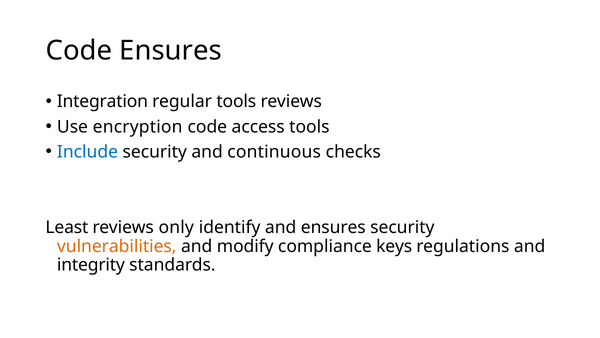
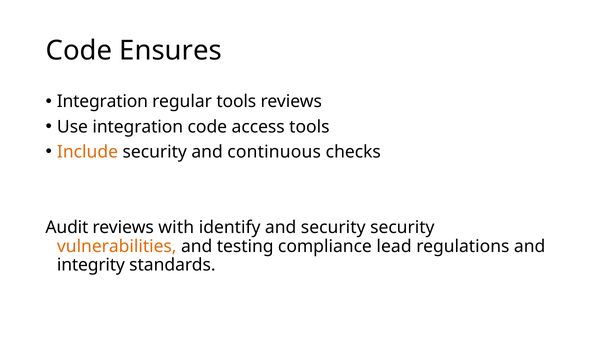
Use encryption: encryption -> integration (138, 127)
Include colour: blue -> orange (88, 152)
Least: Least -> Audit (67, 227)
only: only -> with (176, 227)
and ensures: ensures -> security (333, 227)
modify: modify -> testing (245, 246)
keys: keys -> lead (394, 246)
